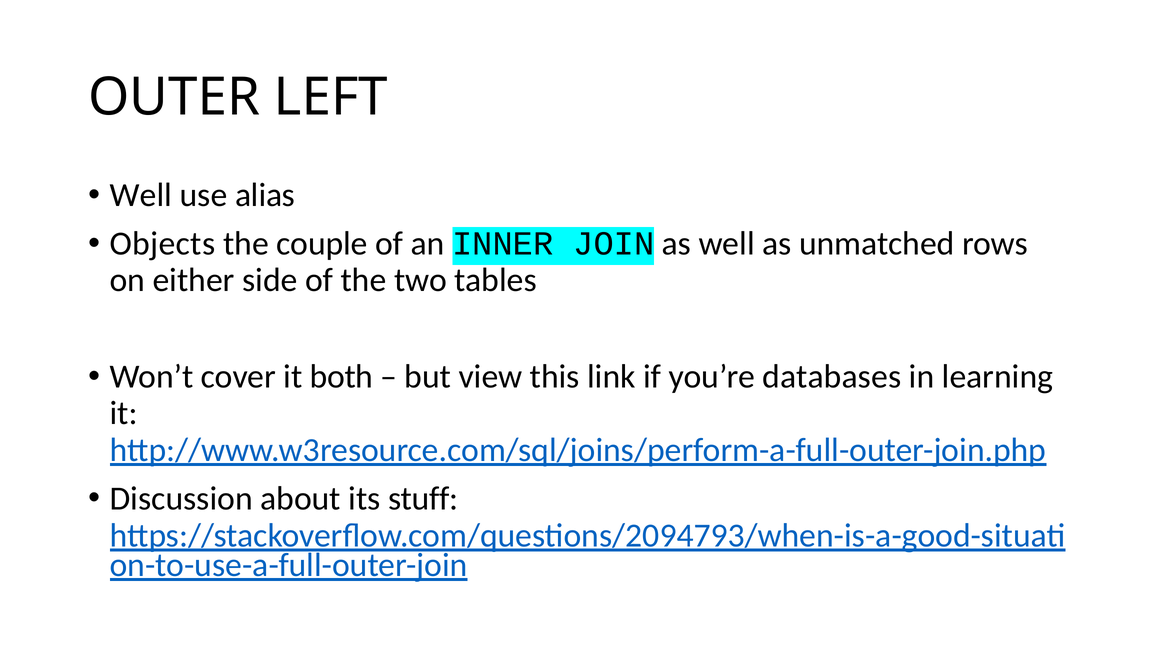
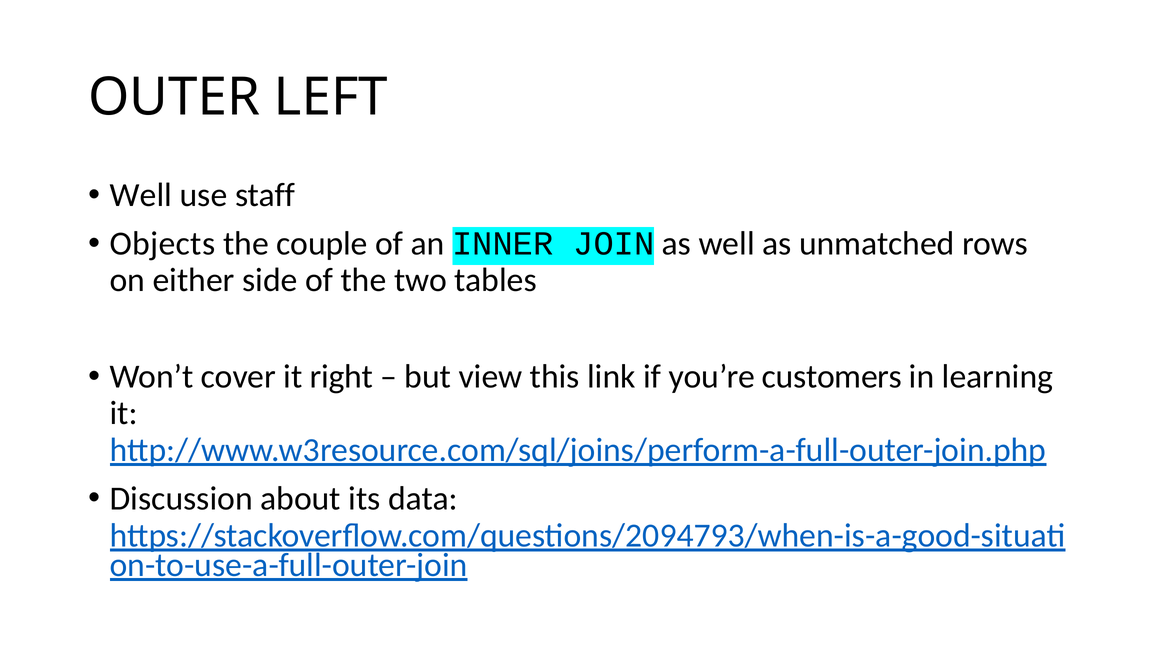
alias: alias -> staff (265, 195)
both: both -> right (341, 377)
databases: databases -> customers (832, 377)
stuff: stuff -> data (423, 499)
